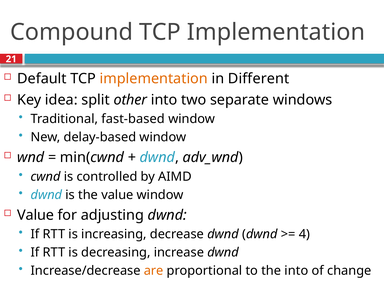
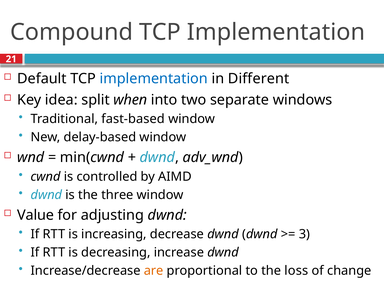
implementation colour: orange -> blue (154, 79)
other: other -> when (130, 100)
the value: value -> three (117, 195)
4: 4 -> 3 (304, 234)
the into: into -> loss (296, 271)
